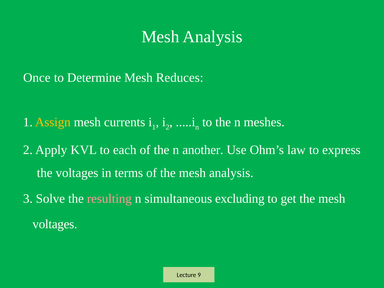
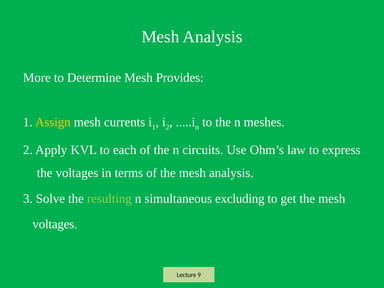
Once: Once -> More (37, 78)
Reduces: Reduces -> Provides (180, 78)
another: another -> circuits (203, 150)
resulting colour: pink -> light green (109, 199)
